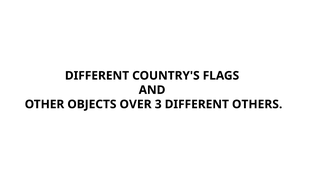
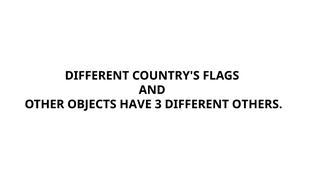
OVER: OVER -> HAVE (136, 104)
